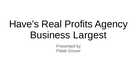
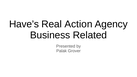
Profits: Profits -> Action (78, 24)
Largest: Largest -> Related (90, 35)
